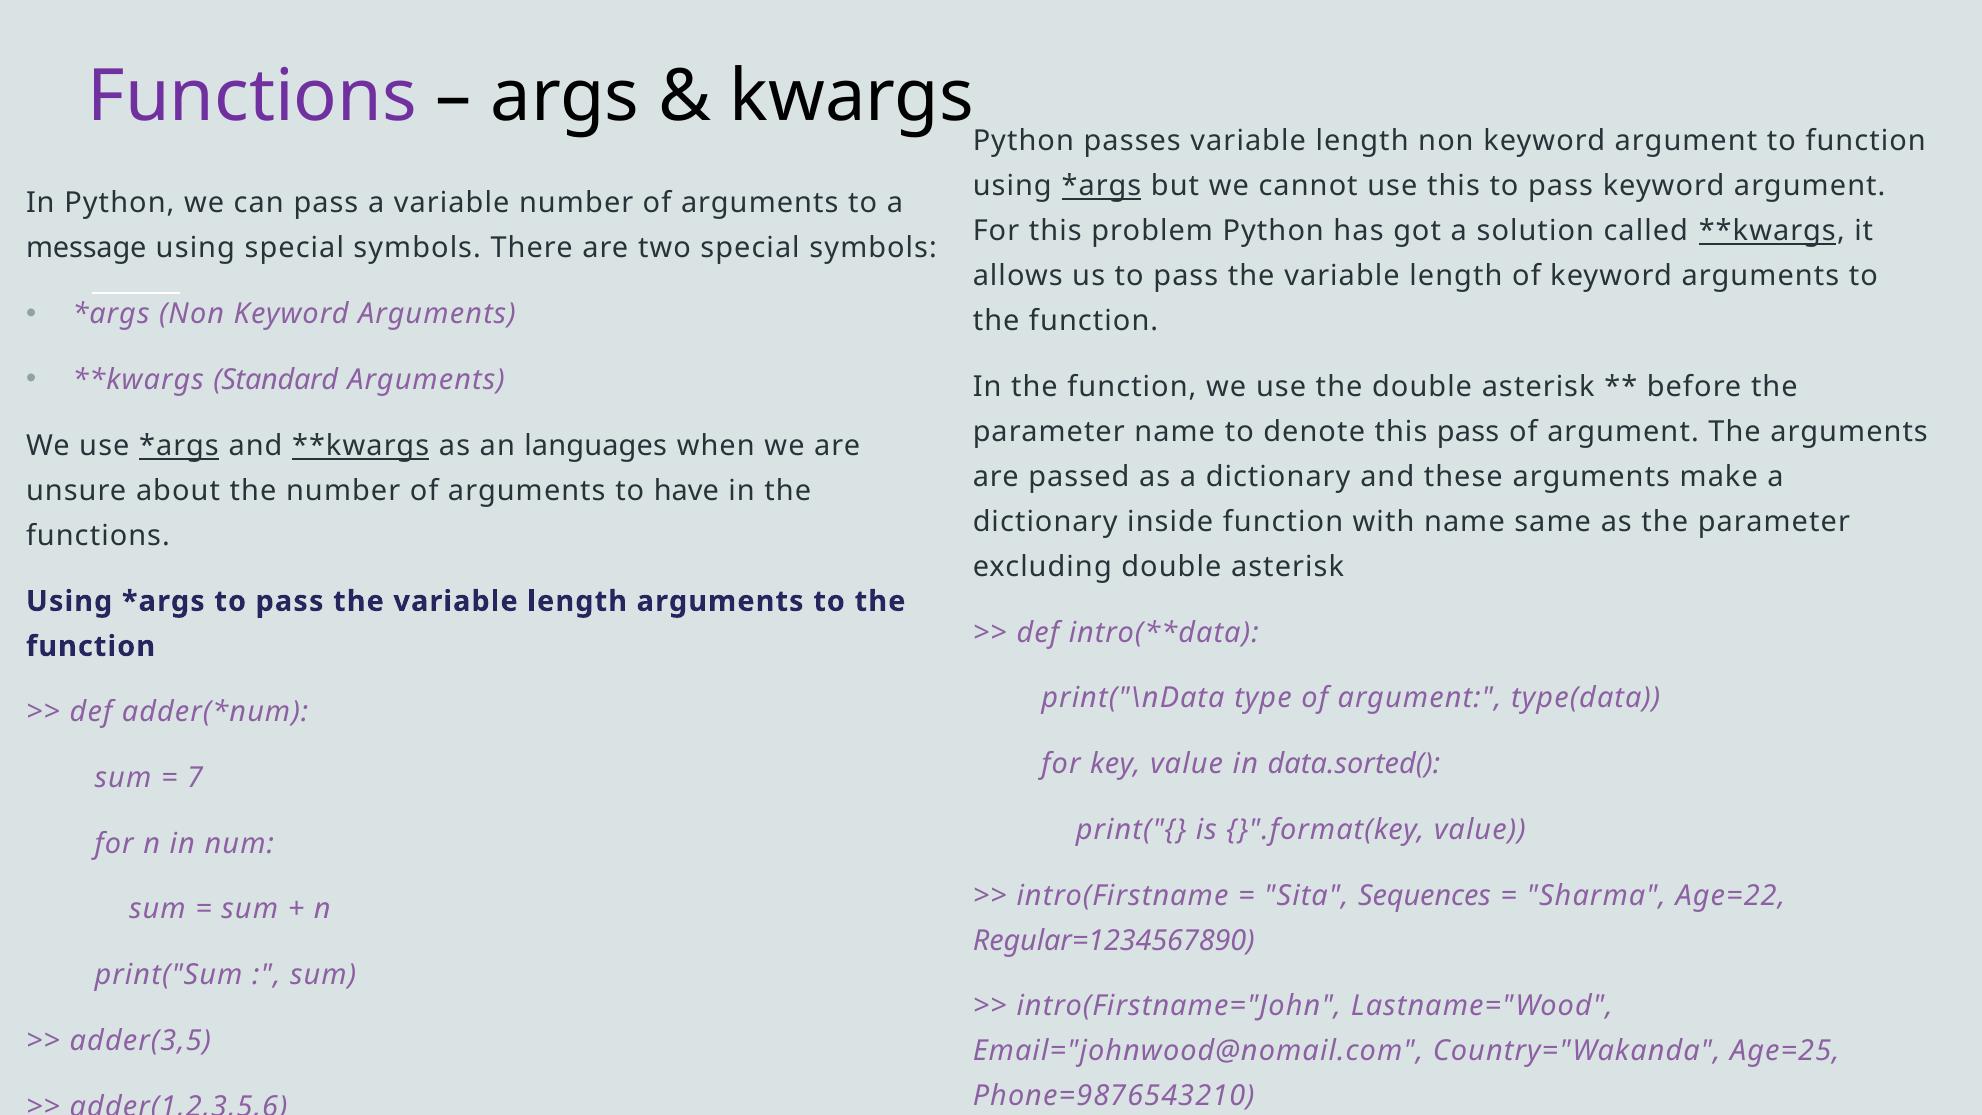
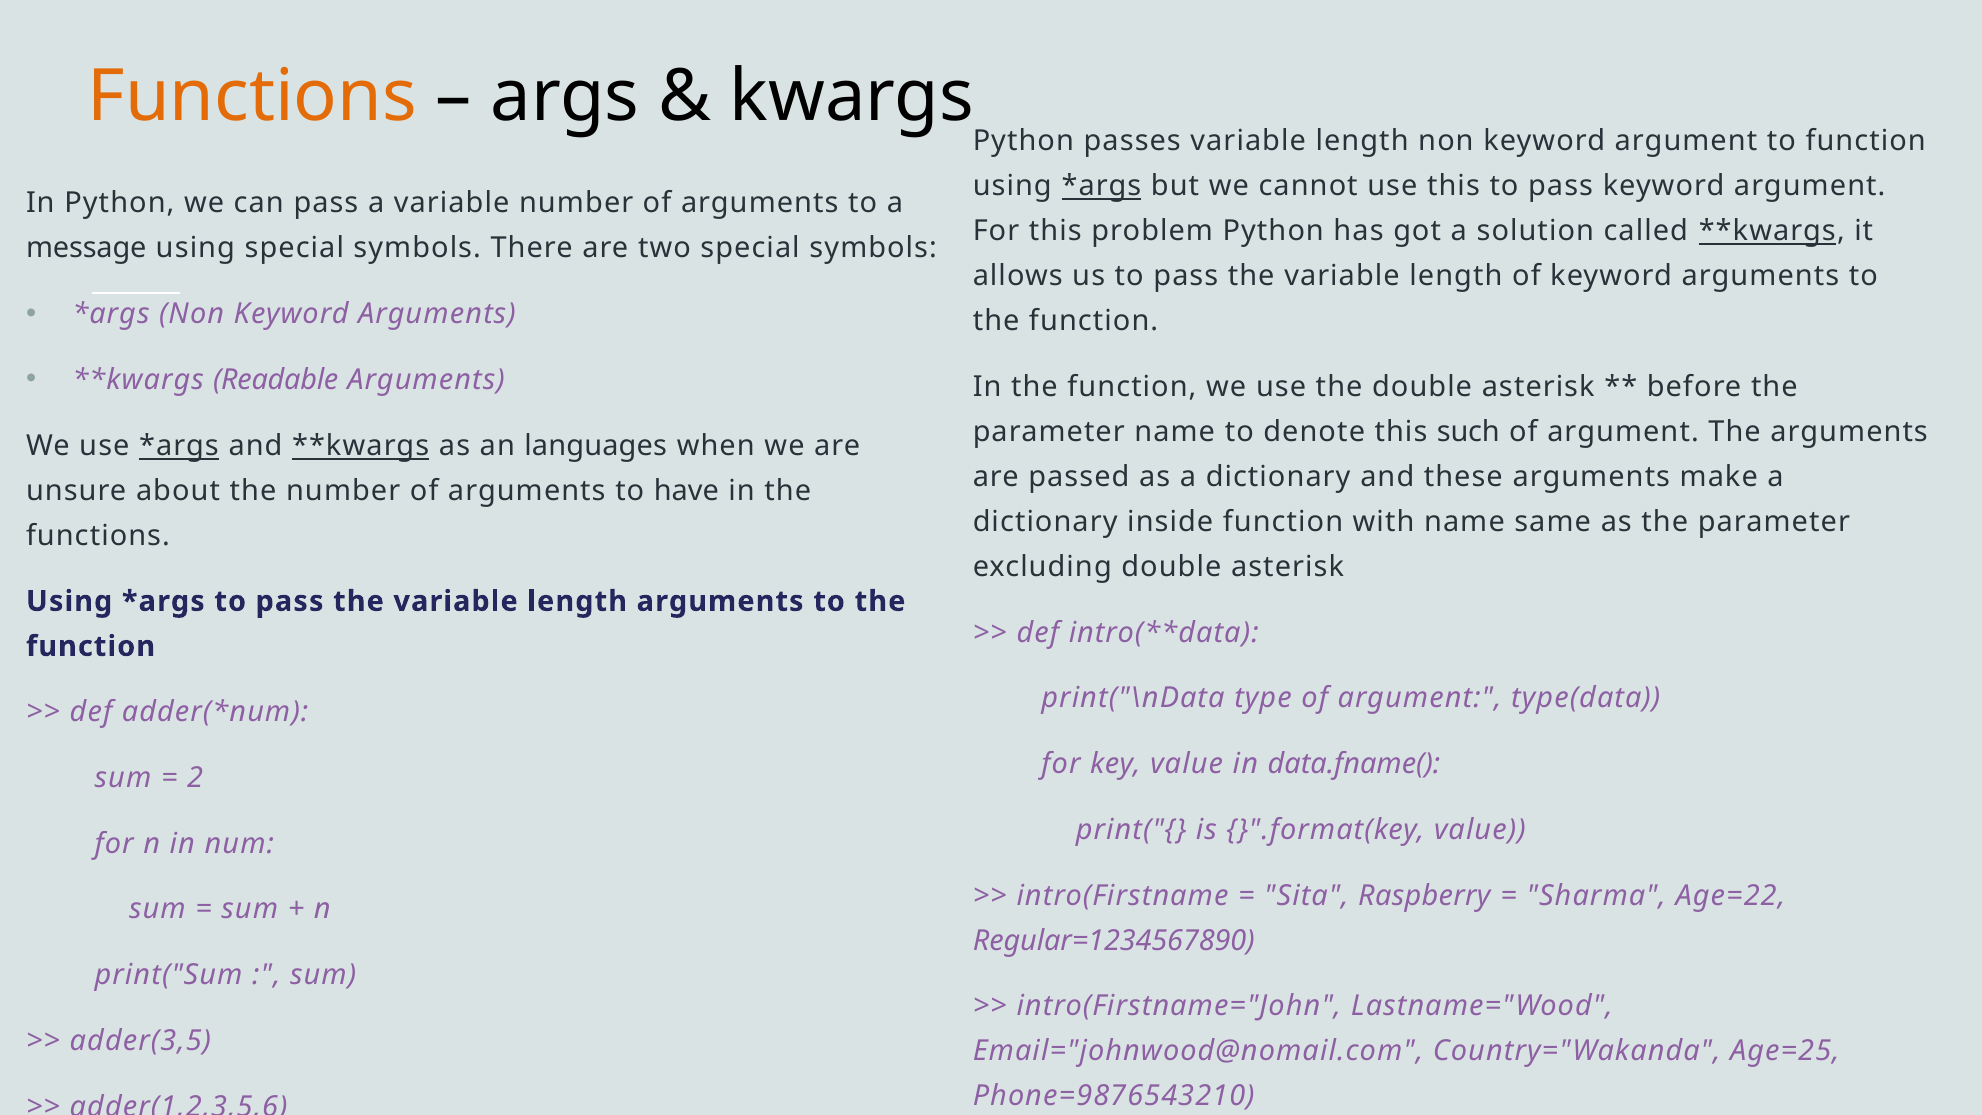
Functions colour: purple -> orange (252, 97)
Standard: Standard -> Readable (276, 380)
this pass: pass -> such (1468, 432)
data.sorted(: data.sorted( -> data.fname( (1354, 764)
7: 7 -> 2 (195, 778)
Sequences: Sequences -> Raspberry (1424, 895)
